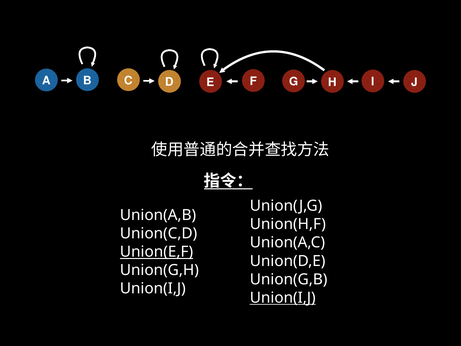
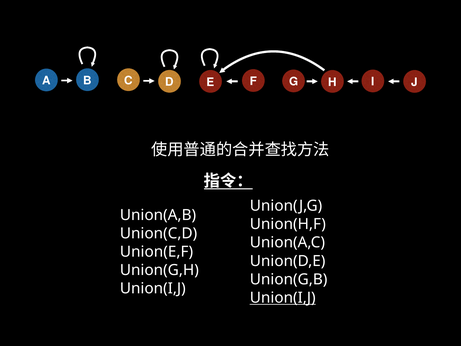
Union(E,F underline: present -> none (156, 252)
